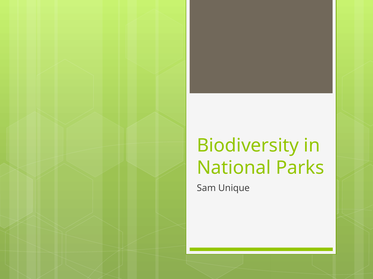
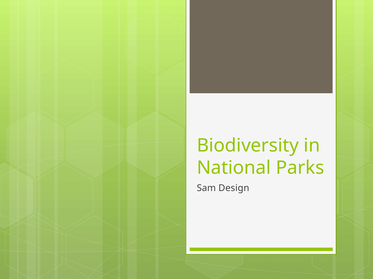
Unique: Unique -> Design (234, 188)
